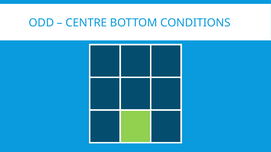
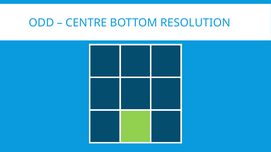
CONDITIONS: CONDITIONS -> RESOLUTION (195, 23)
